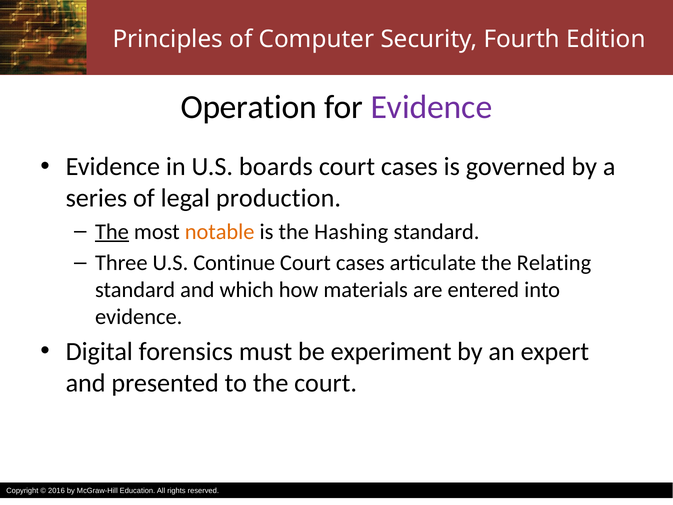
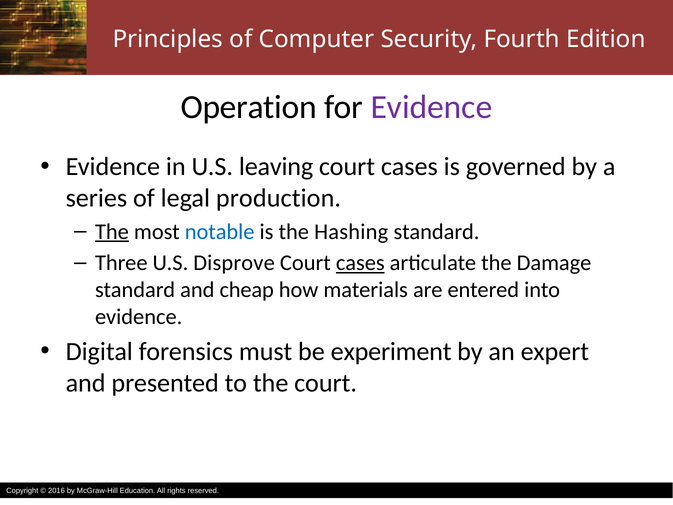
boards: boards -> leaving (276, 167)
notable colour: orange -> blue (220, 232)
Continue: Continue -> Disprove (234, 263)
cases underline: none -> present (360, 263)
Relating: Relating -> Damage (554, 263)
which: which -> cheap (247, 290)
